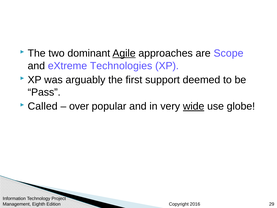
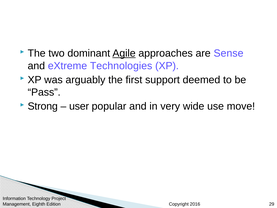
Scope: Scope -> Sense (229, 53)
Called: Called -> Strong (43, 106)
over: over -> user (79, 106)
wide underline: present -> none (194, 106)
globe: globe -> move (241, 106)
